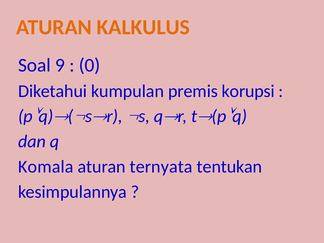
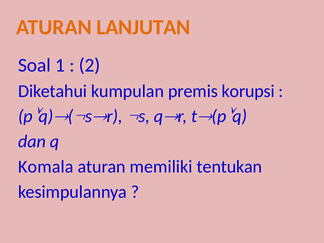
KALKULUS: KALKULUS -> LANJUTAN (143, 27)
9: 9 -> 1 (60, 65)
0: 0 -> 2 (90, 65)
ternyata: ternyata -> memiliki (161, 167)
